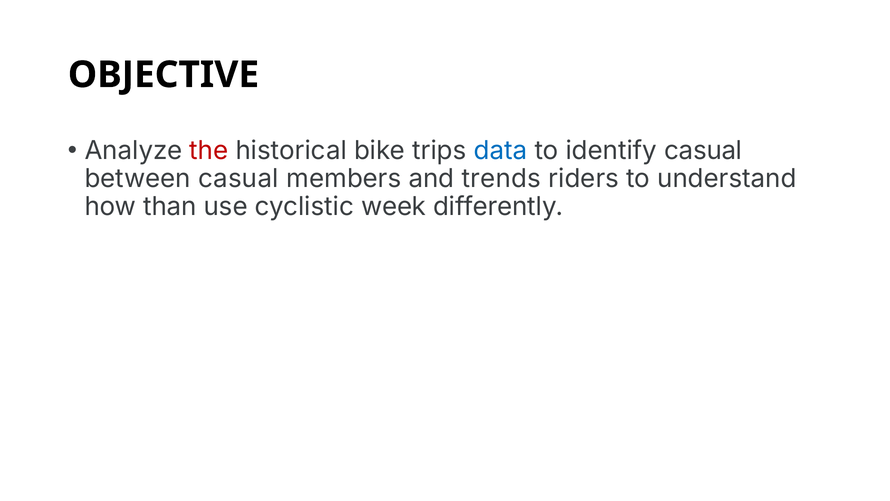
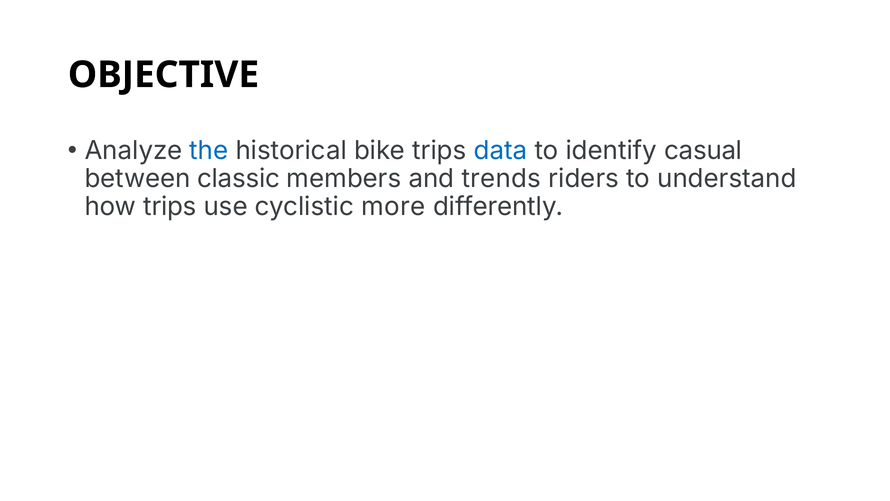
the colour: red -> blue (209, 150)
between casual: casual -> classic (239, 179)
how than: than -> trips (170, 207)
week: week -> more (393, 207)
